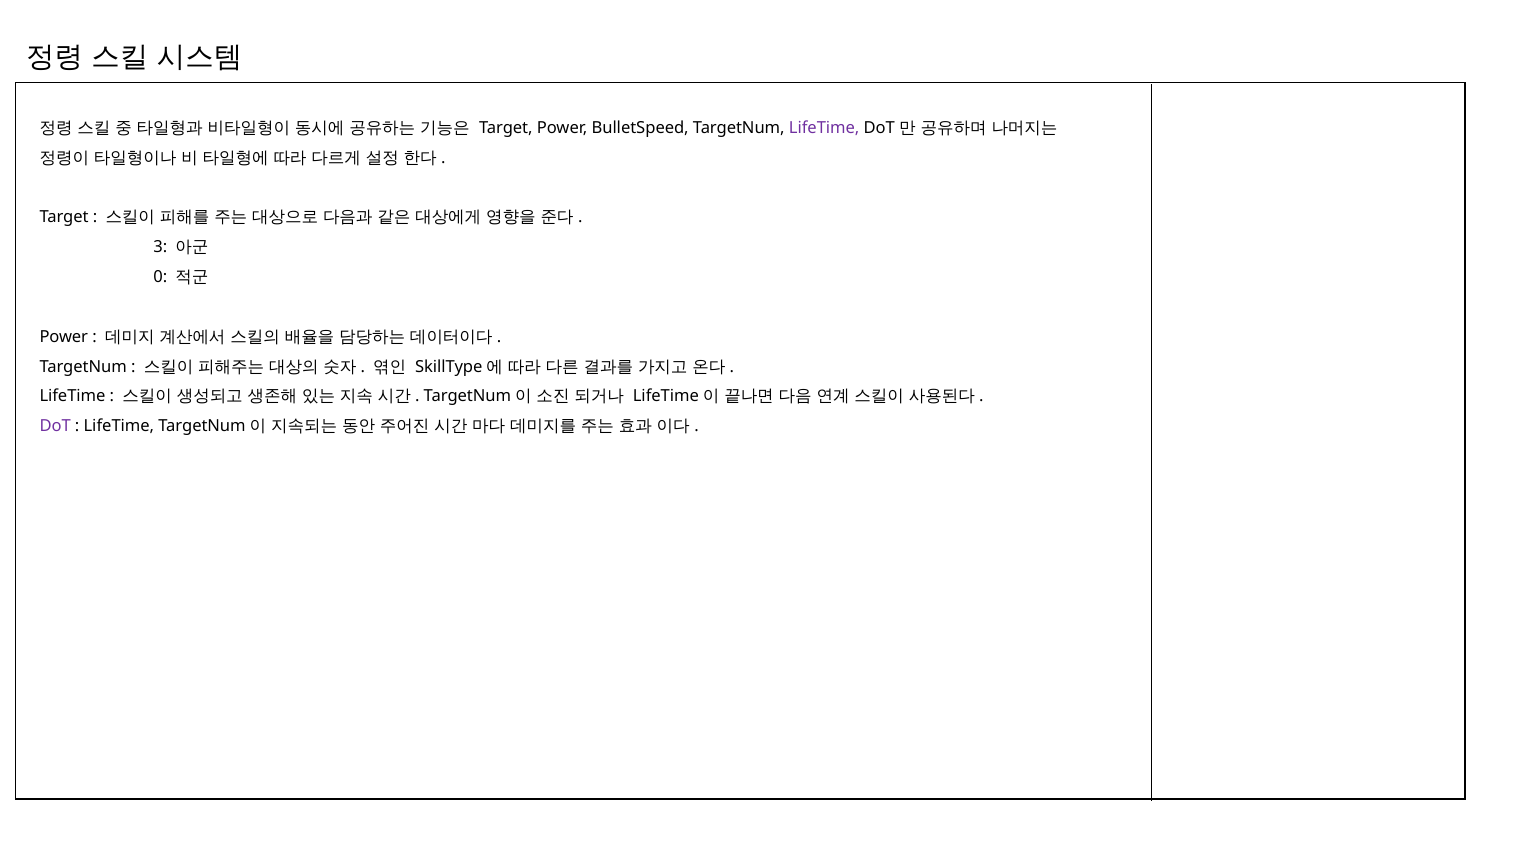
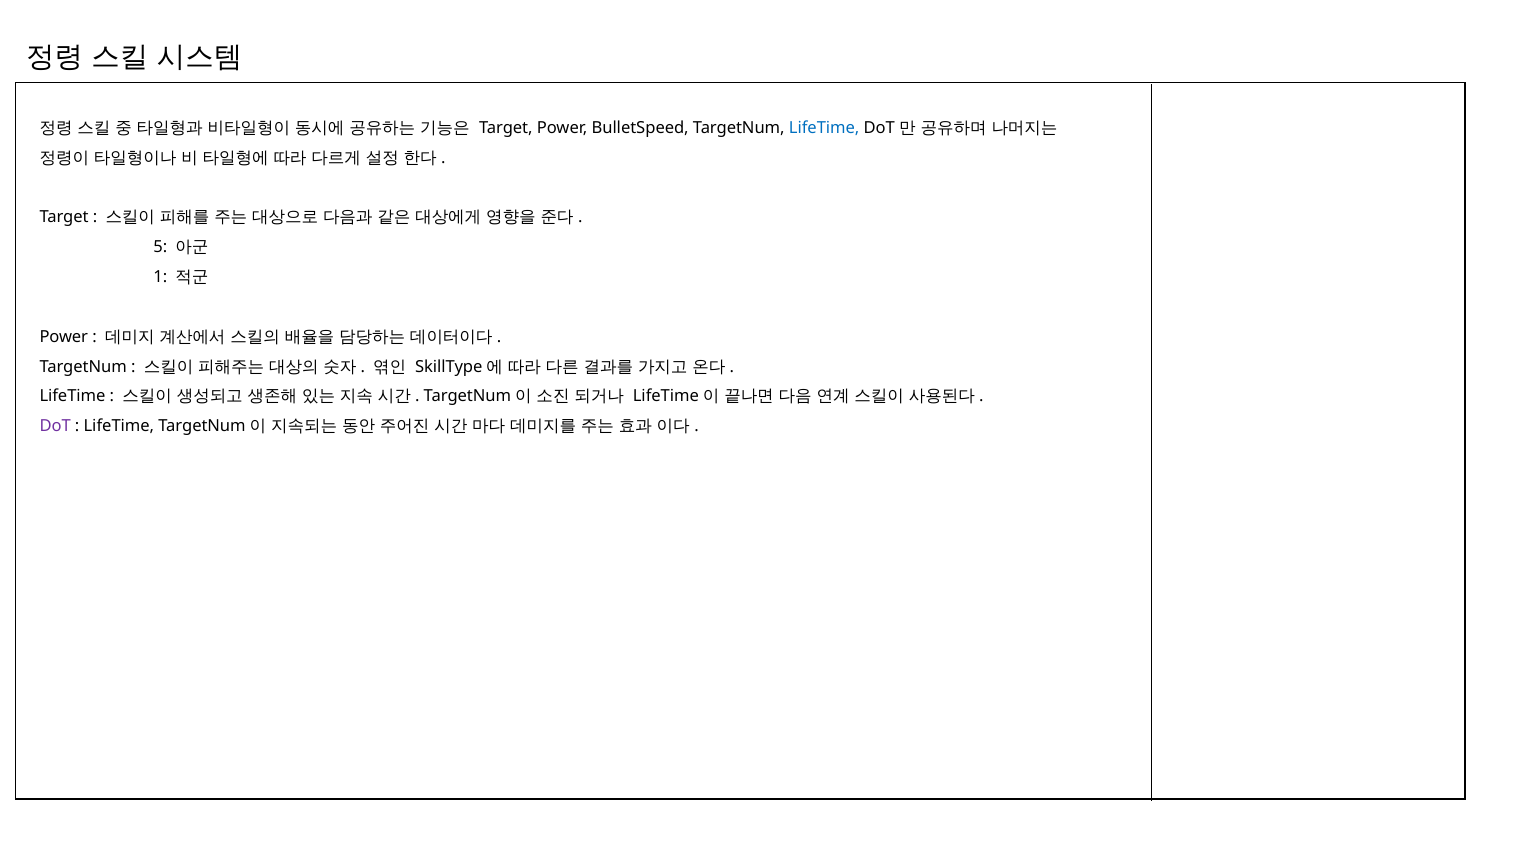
LifeTime colour: purple -> blue (824, 128)
3: 3 -> 5 (160, 247)
0: 0 -> 1 (160, 277)
